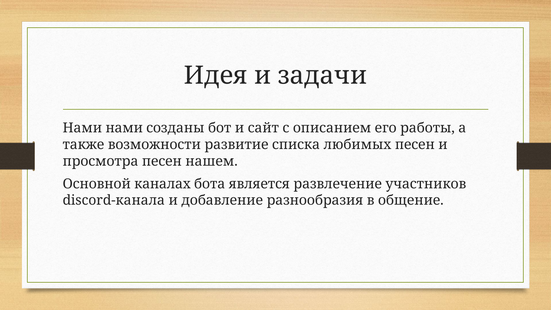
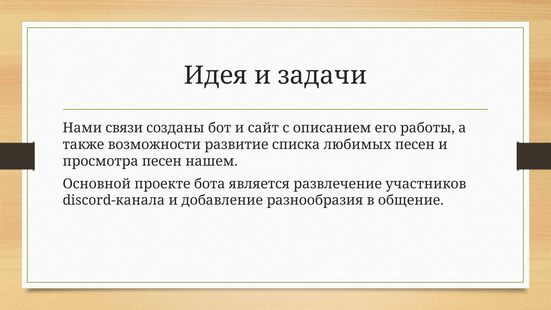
Нами нами: нами -> связи (124, 128)
каналах: каналах -> проекте (162, 184)
